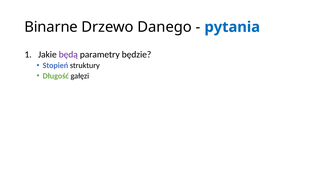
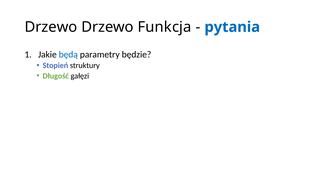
Binarne: Binarne -> Drzewo (51, 27)
Danego: Danego -> Funkcja (165, 27)
będą colour: purple -> blue (68, 54)
